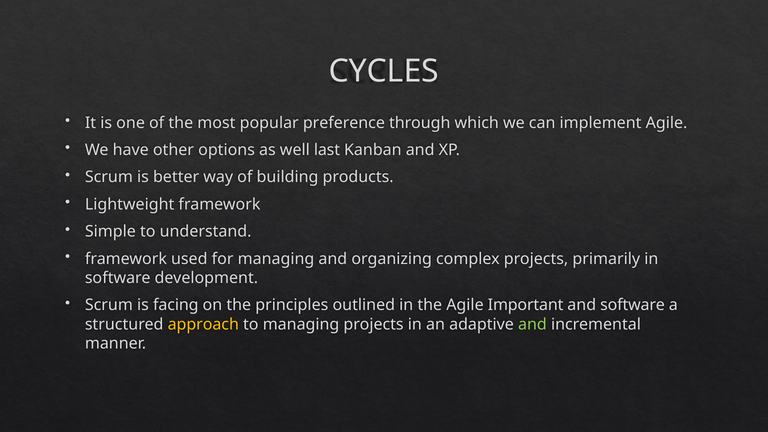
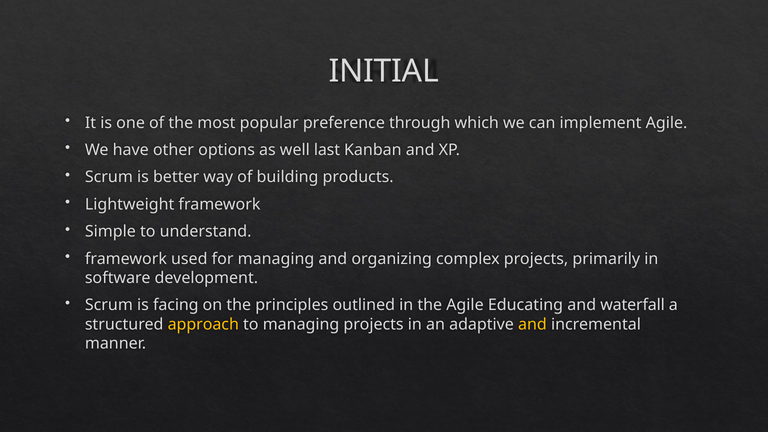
CYCLES: CYCLES -> INITIAL (384, 71)
Important: Important -> Educating (525, 305)
and software: software -> waterfall (633, 305)
and colour: light green -> yellow (532, 324)
